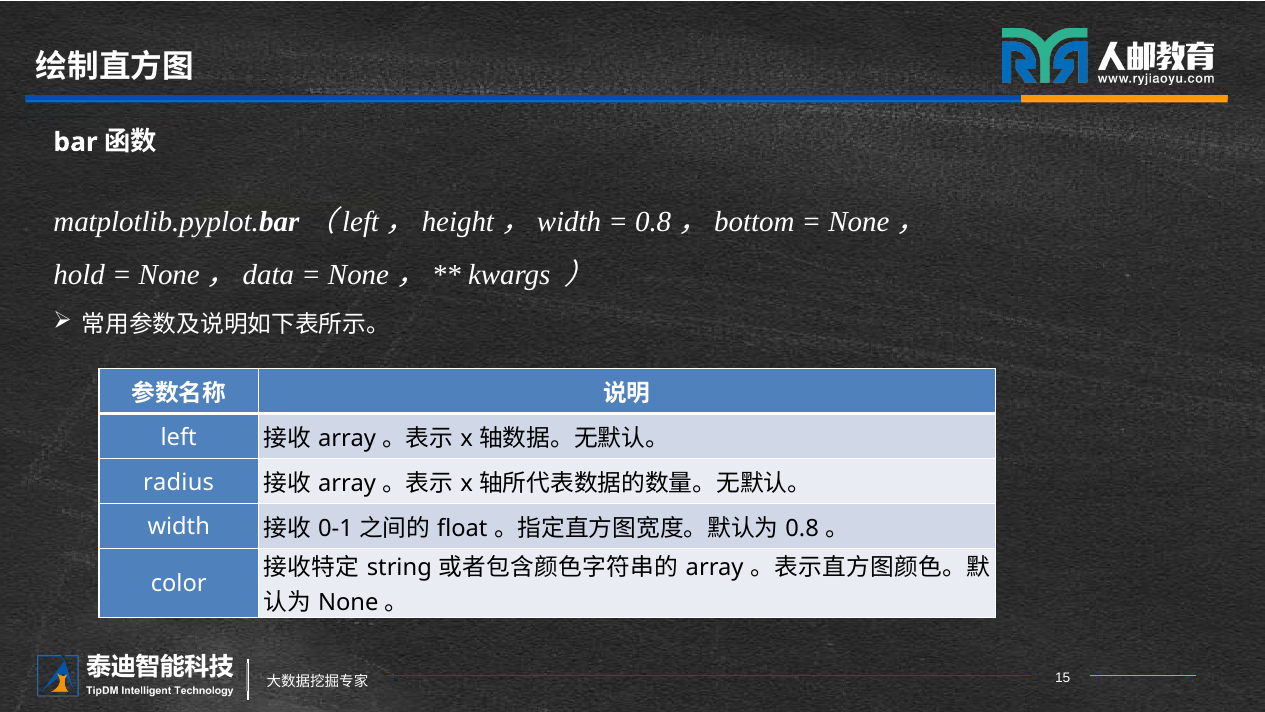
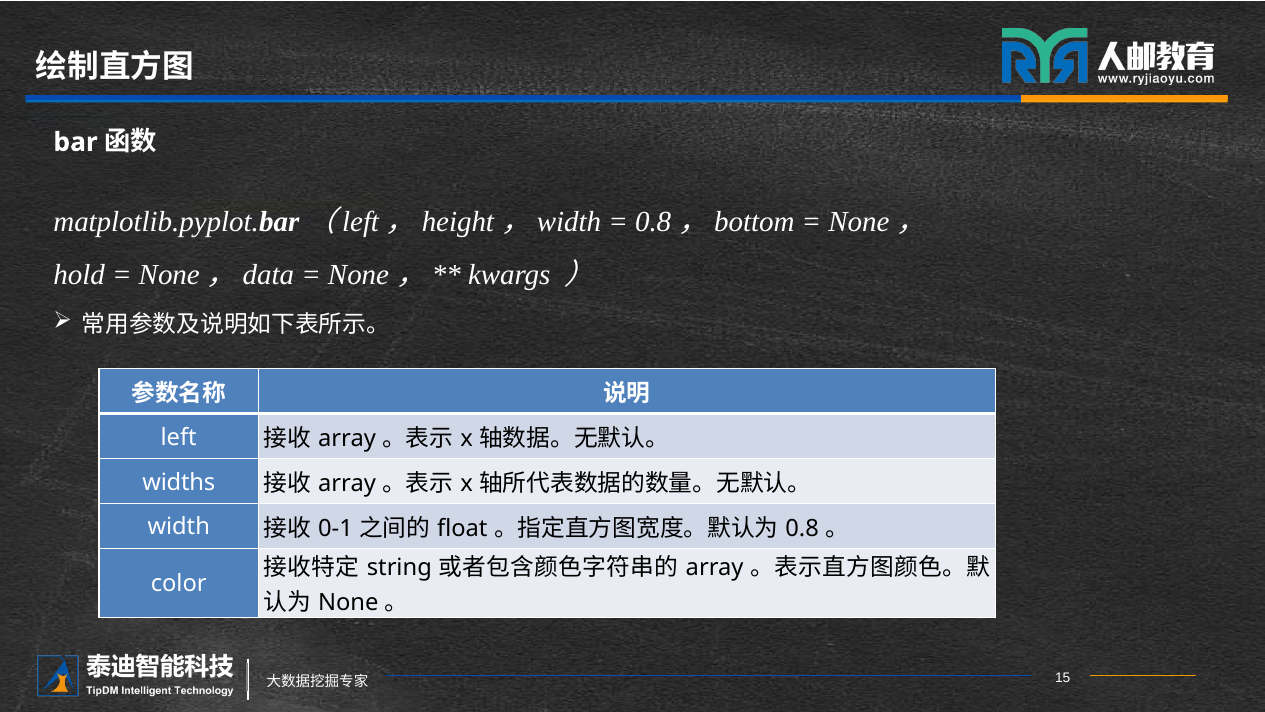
radius: radius -> widths (179, 482)
